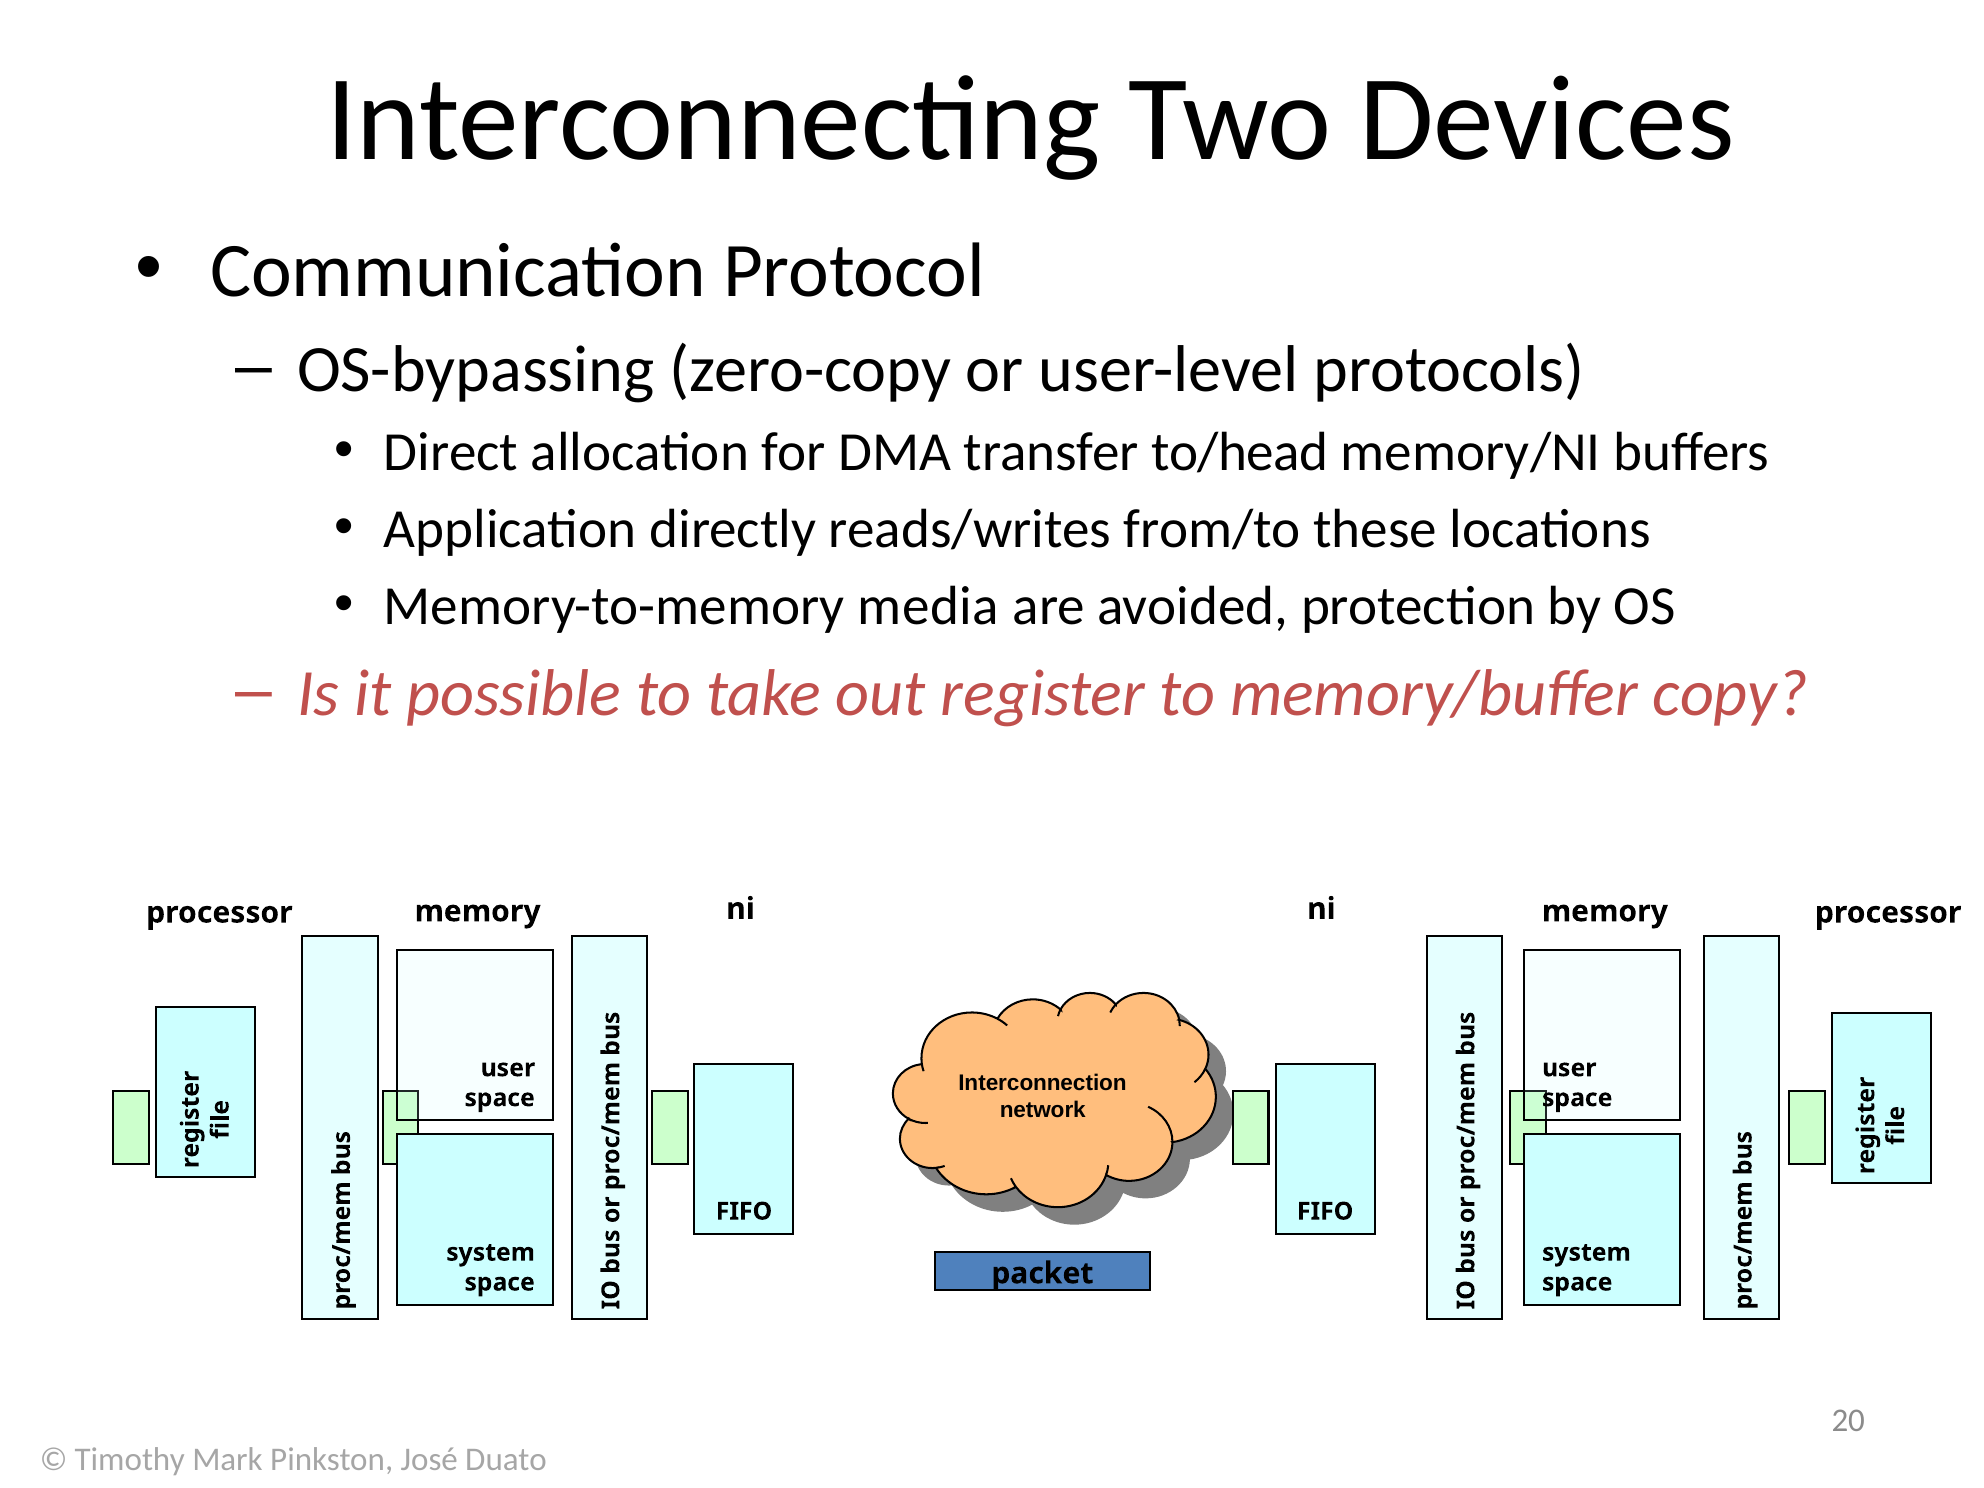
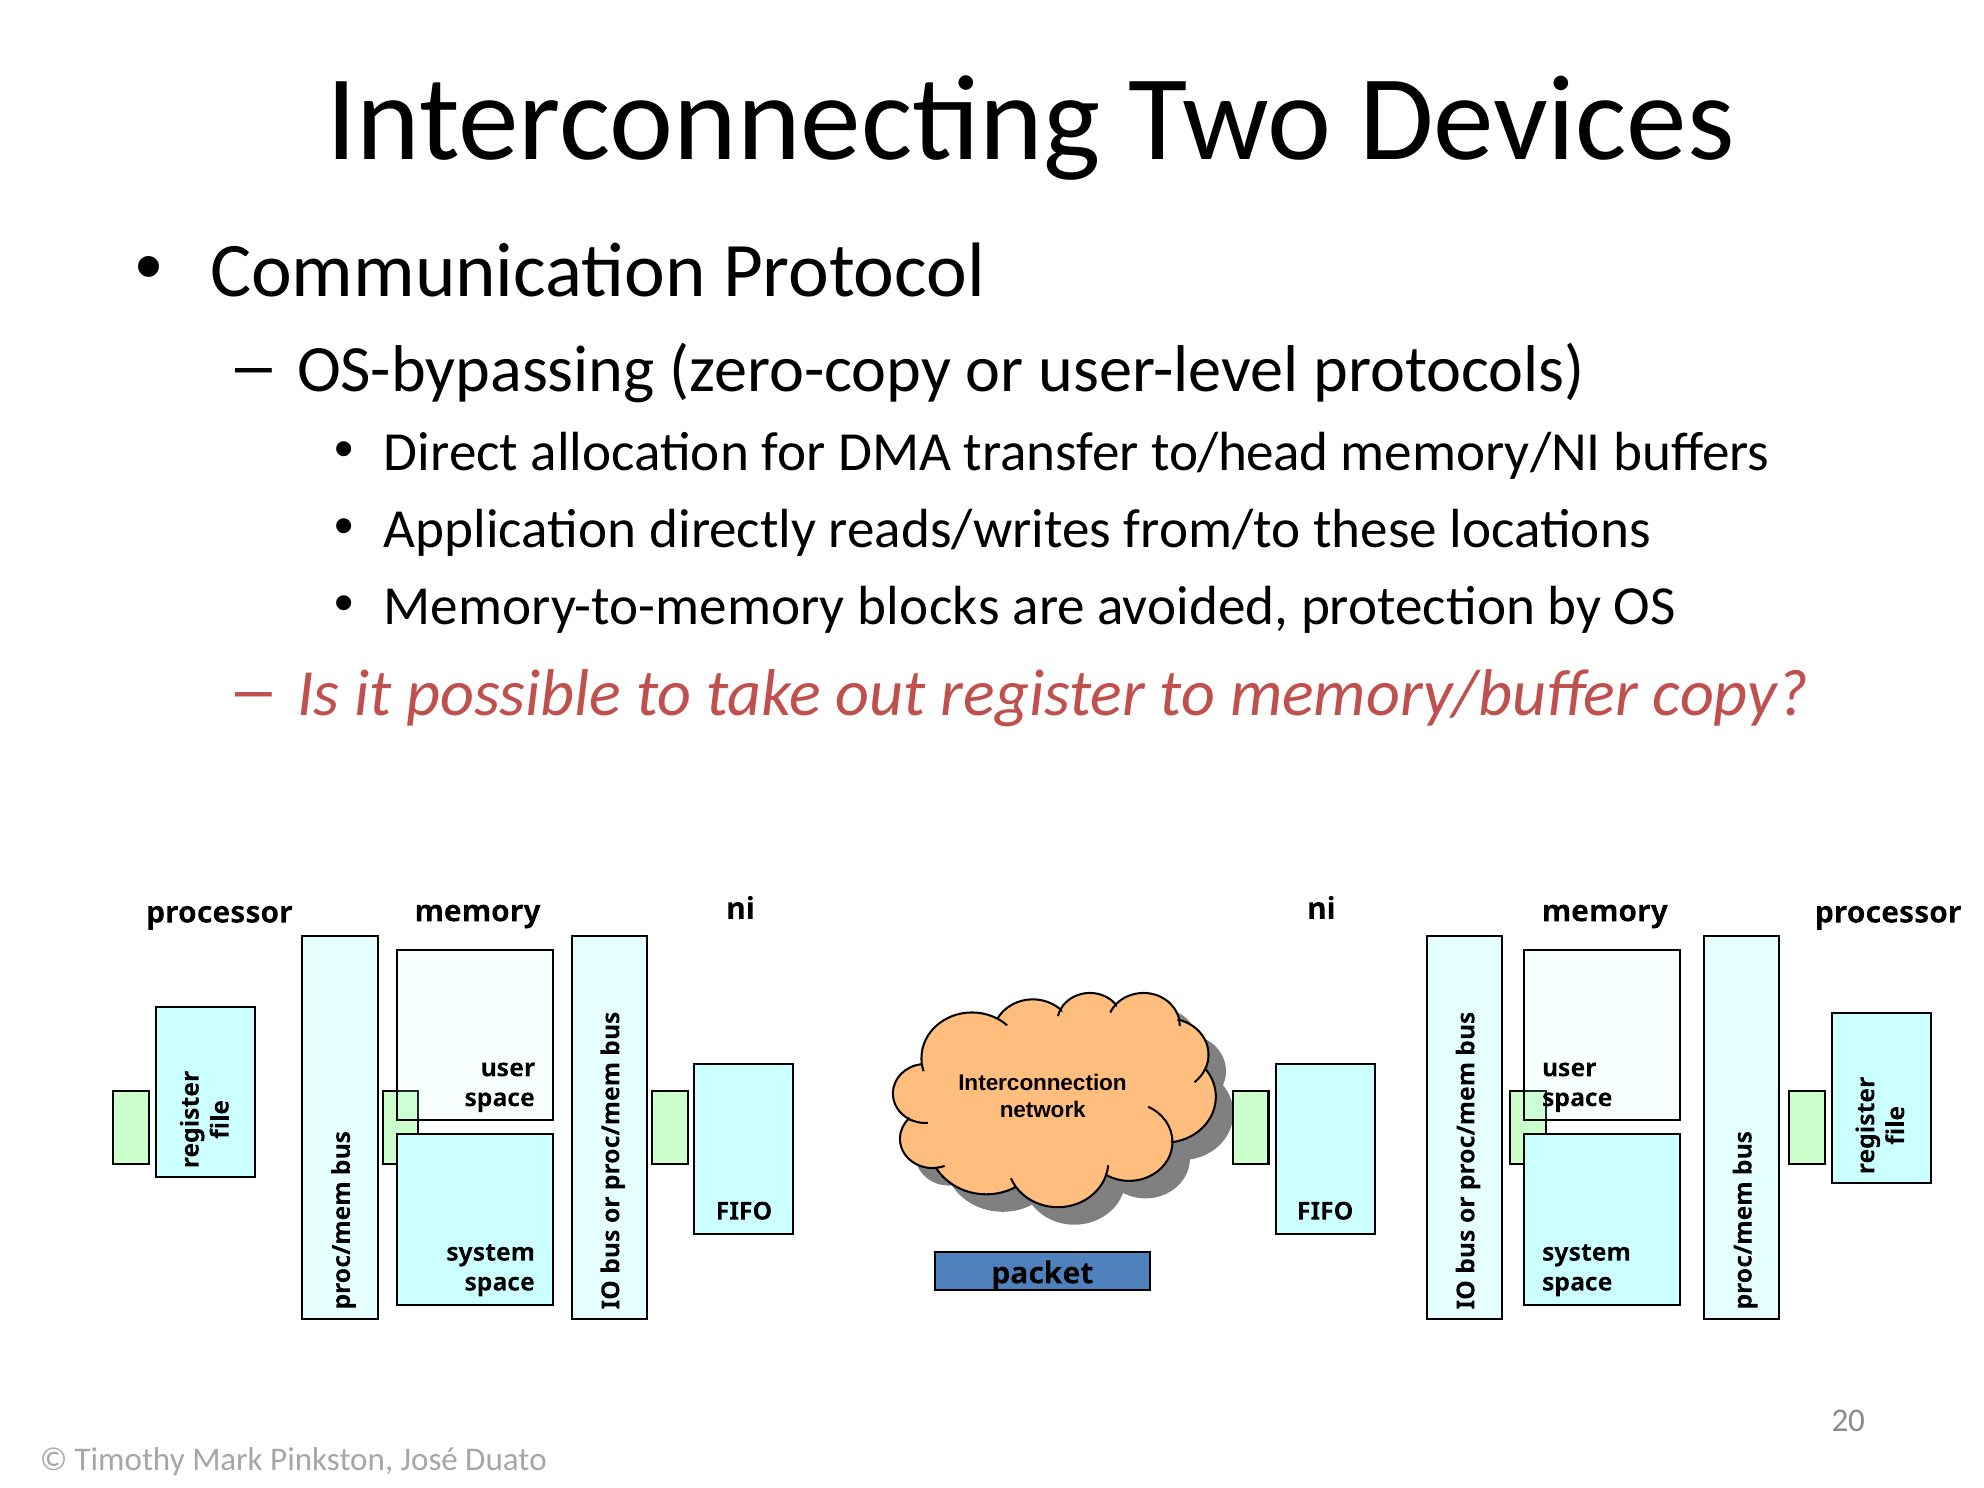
media: media -> blocks (929, 607)
